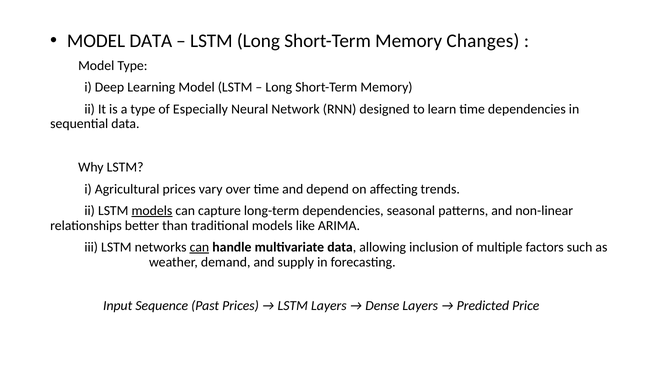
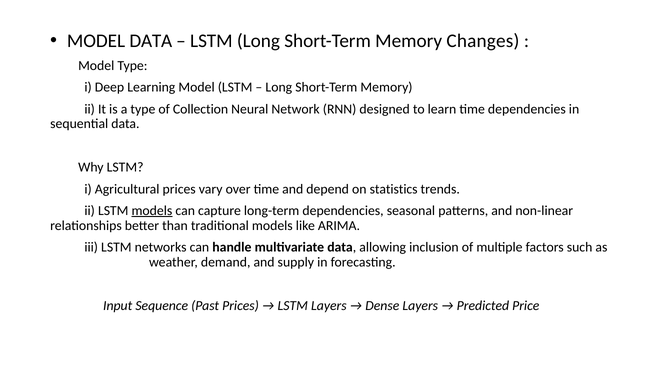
Especially: Especially -> Collection (201, 109)
affecting: affecting -> statistics (394, 189)
can underline: present -> none (199, 247)
